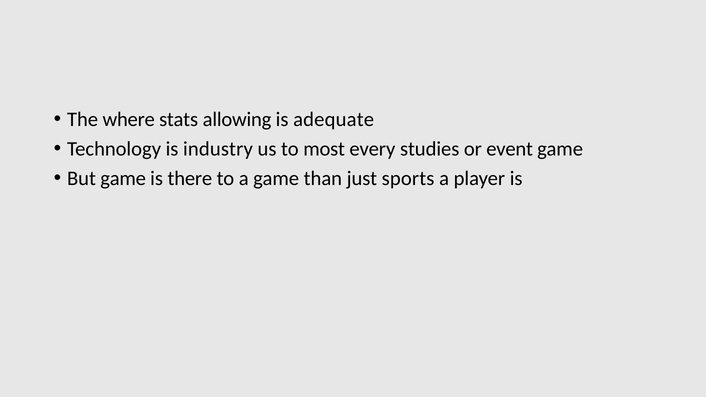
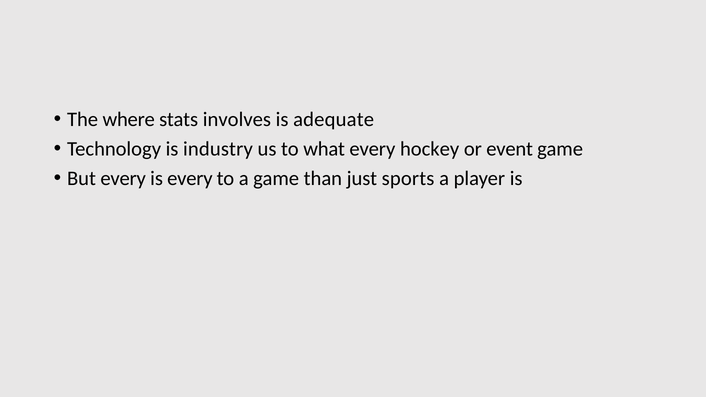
allowing: allowing -> involves (237, 119)
most: most -> what (324, 149)
studies: studies -> hockey (430, 149)
But game: game -> every (123, 179)
is there: there -> every (190, 179)
